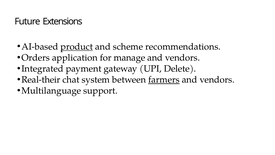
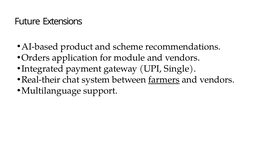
product underline: present -> none (77, 47)
manage: manage -> module (129, 58)
Delete: Delete -> Single (180, 69)
